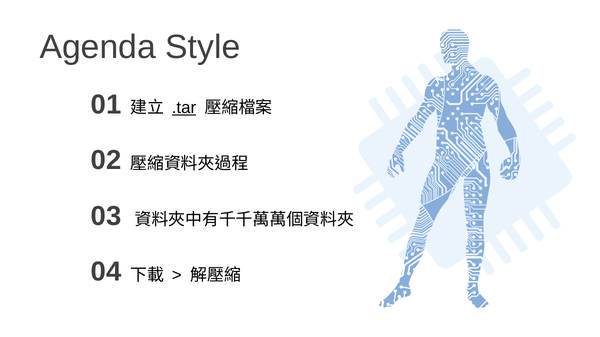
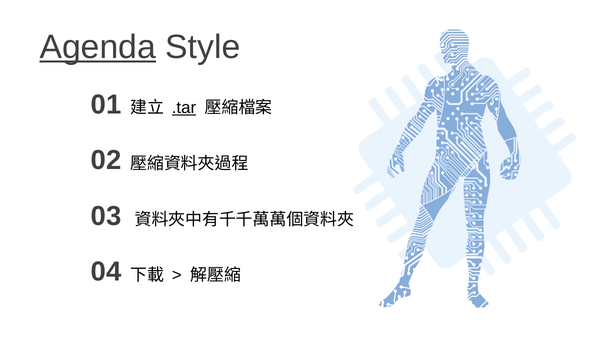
Agenda underline: none -> present (98, 47)
